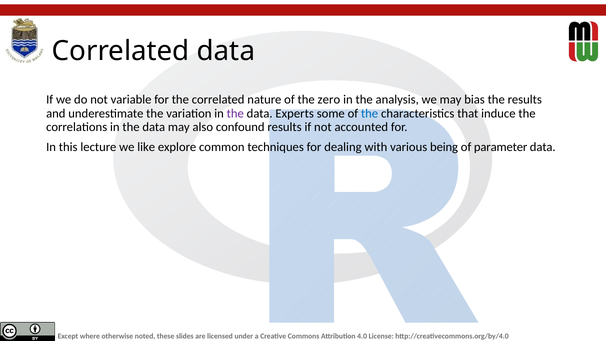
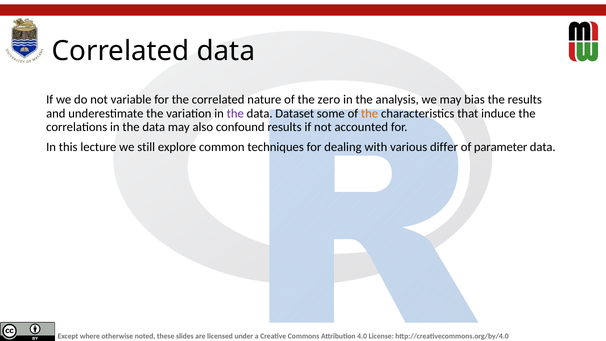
Experts: Experts -> Dataset (295, 113)
the colour: blue -> orange (370, 113)
like: like -> still (146, 147)
being: being -> differ (444, 147)
